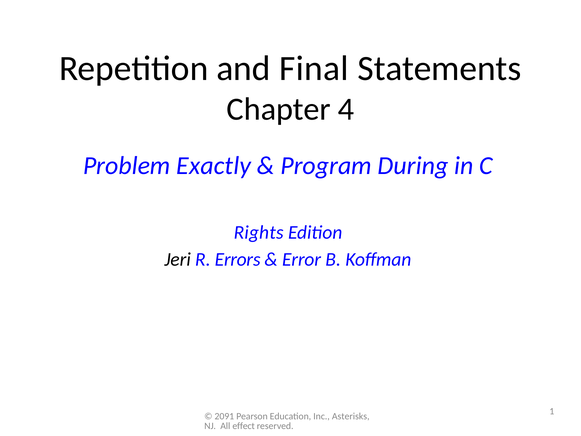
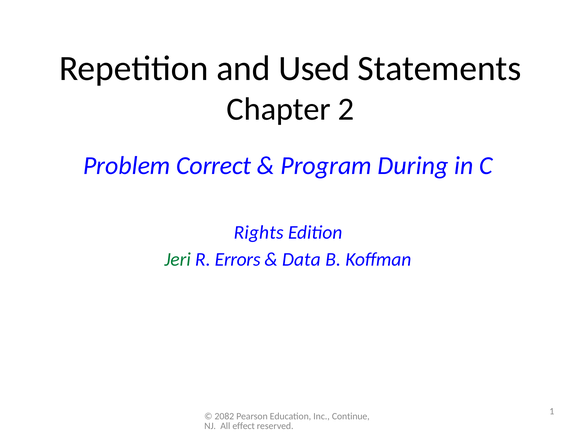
Final: Final -> Used (314, 69)
4: 4 -> 2 (346, 109)
Exactly: Exactly -> Correct (214, 165)
Jeri colour: black -> green (178, 259)
Error: Error -> Data (301, 259)
2091: 2091 -> 2082 (224, 416)
Asterisks: Asterisks -> Continue (351, 416)
